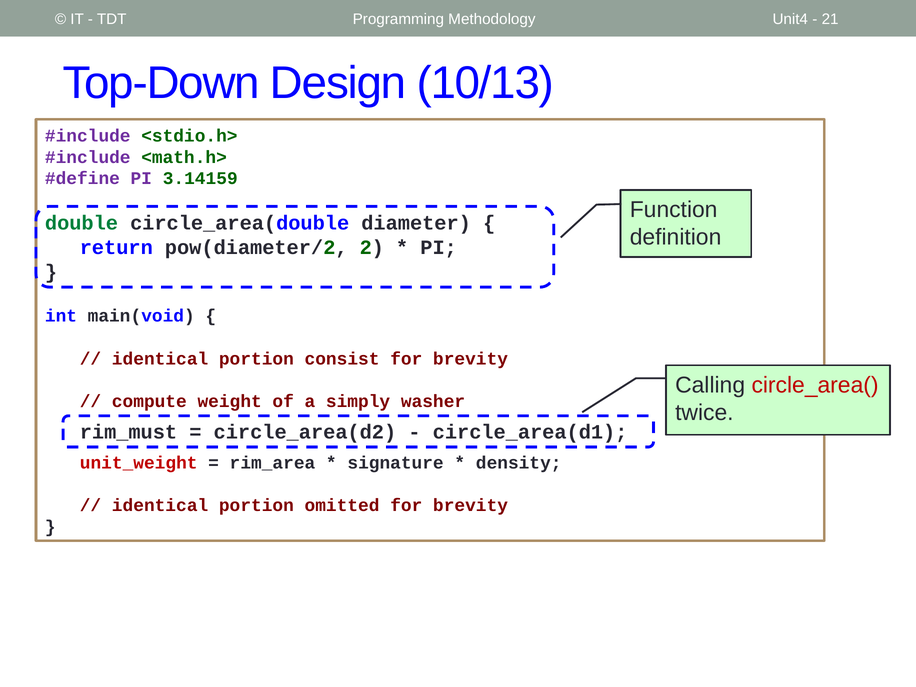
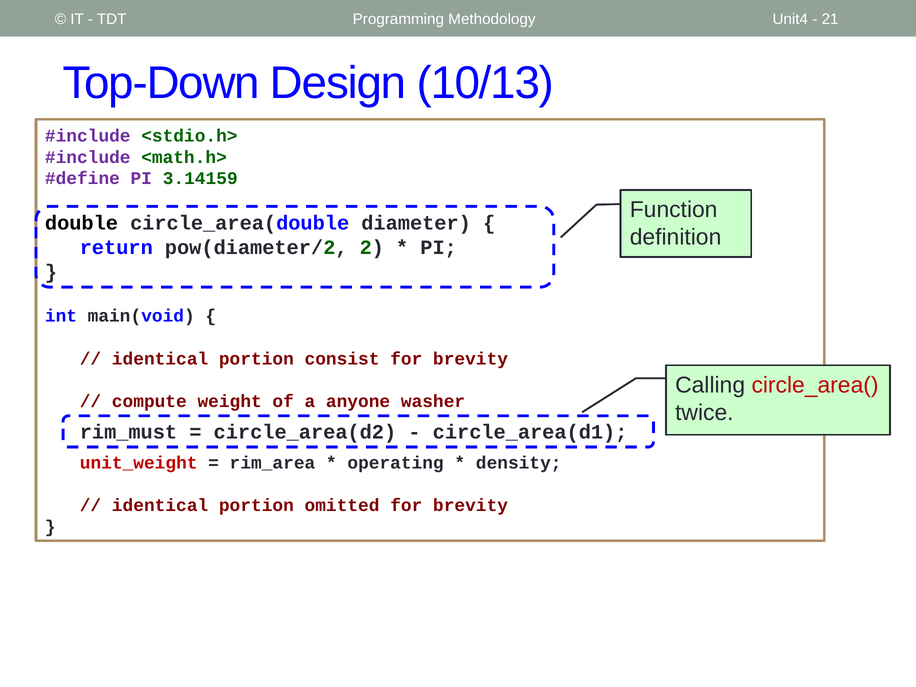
double colour: green -> black (82, 223)
simply: simply -> anyone (358, 402)
signature: signature -> operating (396, 463)
